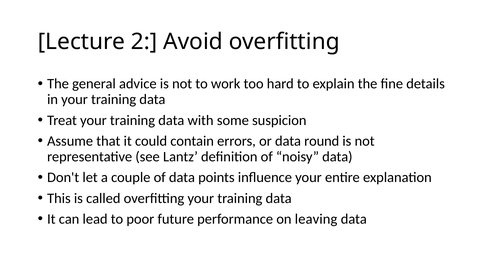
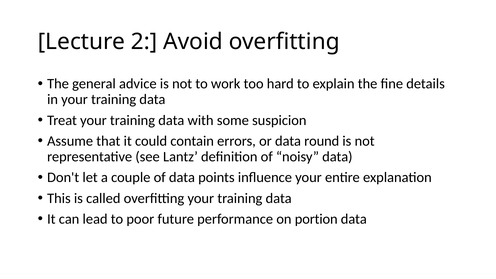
leaving: leaving -> portion (316, 219)
